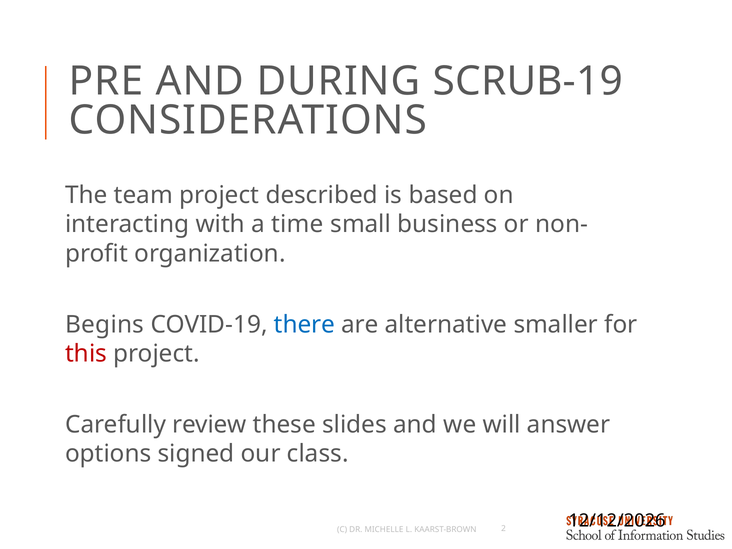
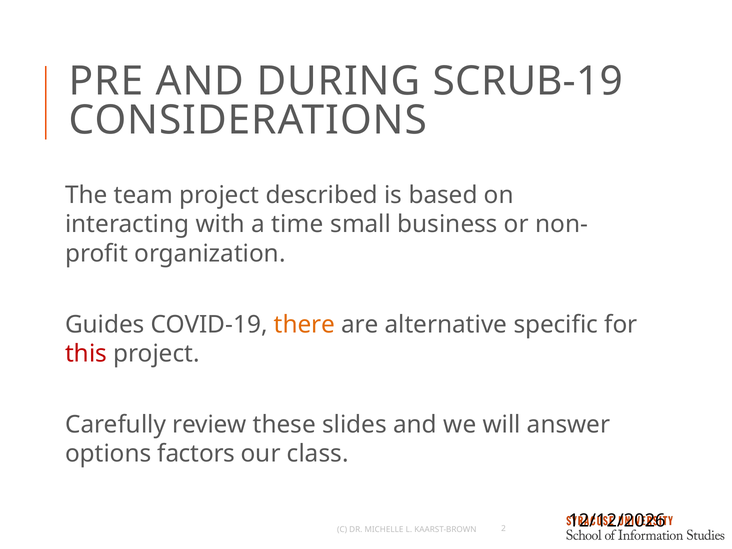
Begins: Begins -> Guides (105, 324)
there colour: blue -> orange (304, 324)
smaller: smaller -> specific (556, 324)
signed: signed -> factors (196, 454)
